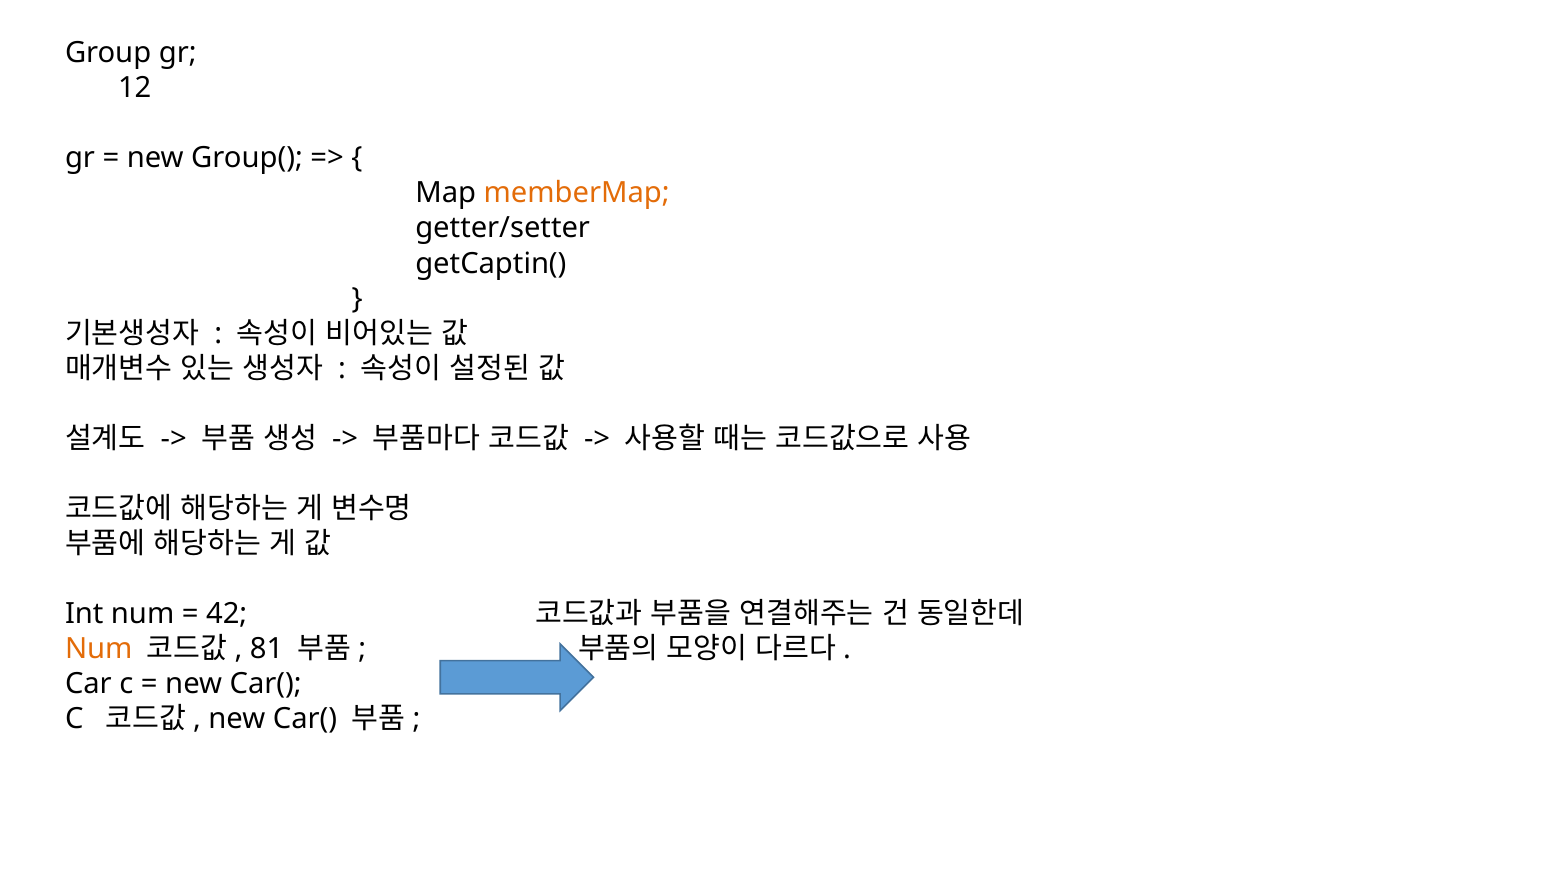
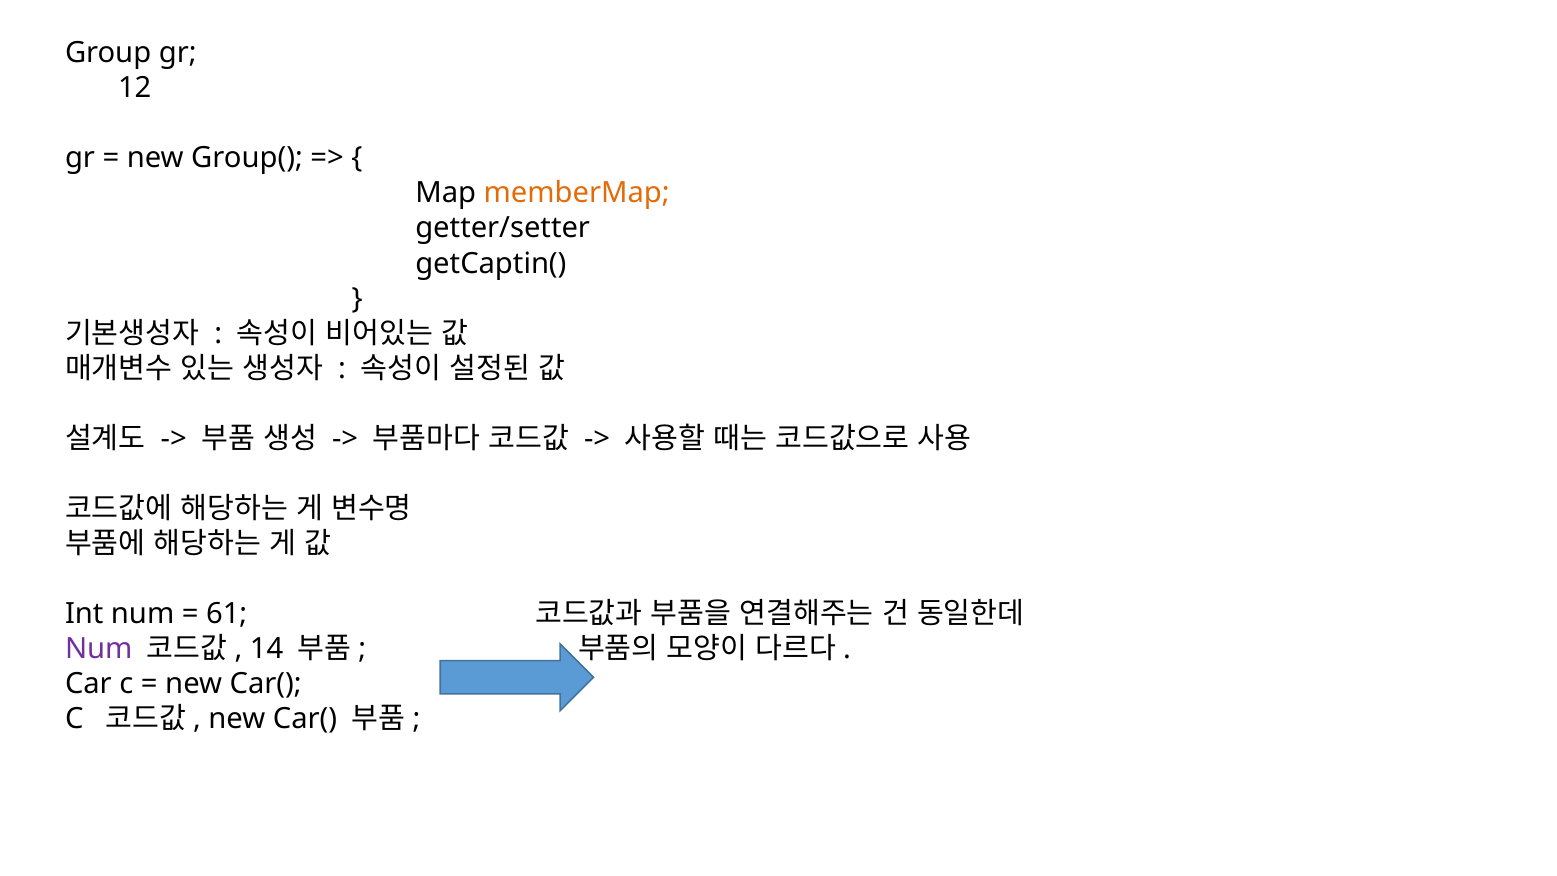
42: 42 -> 61 (227, 614)
Num colour: orange -> purple (99, 649)
81: 81 -> 14 (267, 649)
